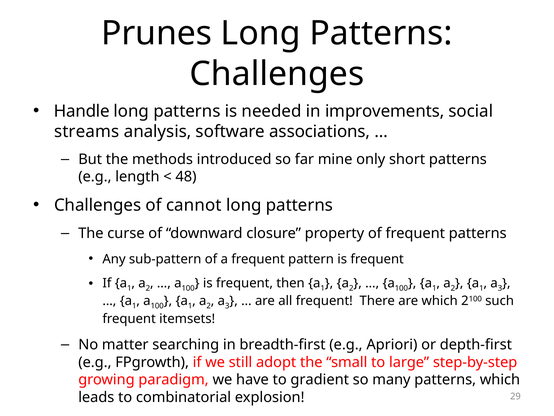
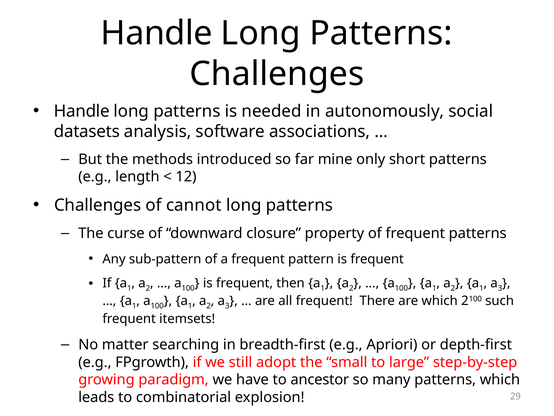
Prunes: Prunes -> Handle (157, 33)
improvements: improvements -> autonomously (385, 111)
streams: streams -> datasets (87, 131)
48: 48 -> 12 (186, 177)
gradient: gradient -> ancestor (320, 379)
